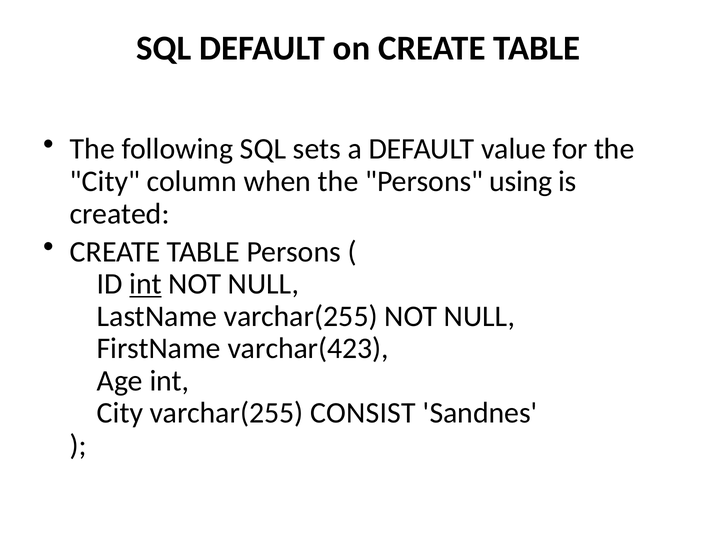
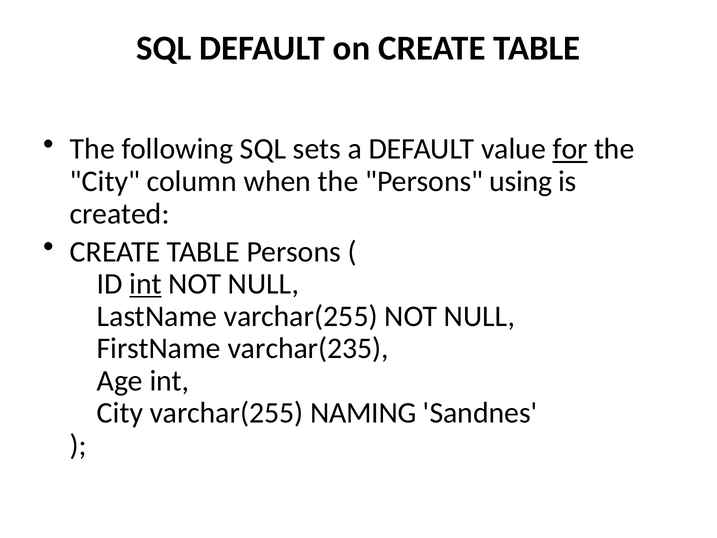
for underline: none -> present (570, 149)
varchar(423: varchar(423 -> varchar(235 (308, 348)
CONSIST: CONSIST -> NAMING (363, 413)
